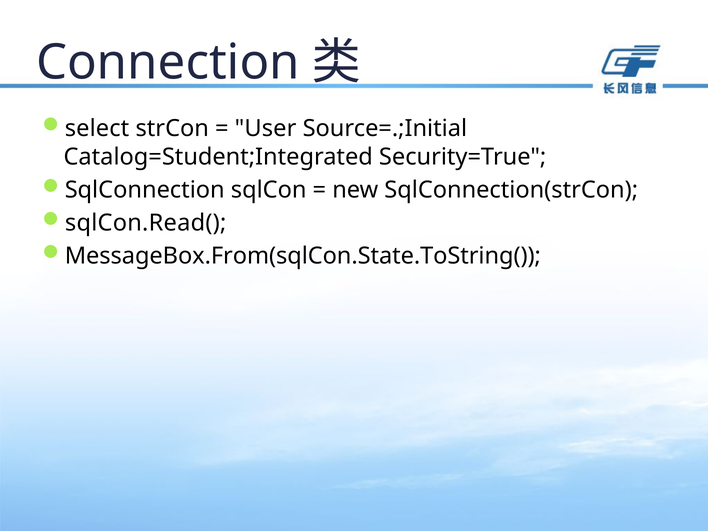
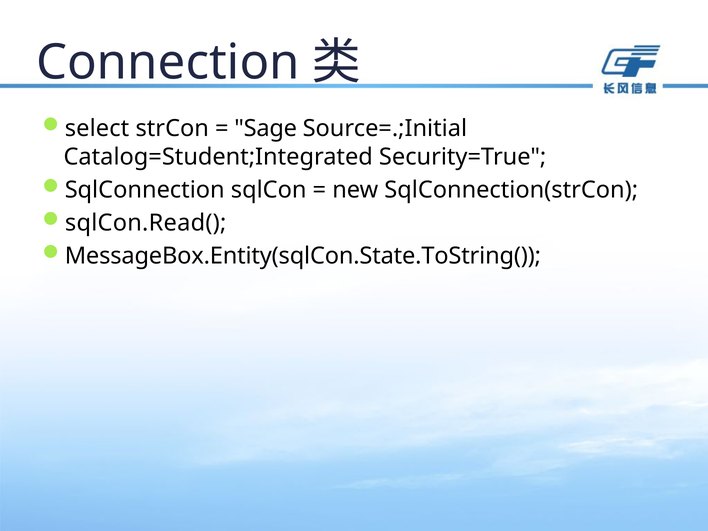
User: User -> Sage (266, 129)
MessageBox.From(sqlCon.State.ToString(: MessageBox.From(sqlCon.State.ToString( -> MessageBox.Entity(sqlCon.State.ToString( (303, 256)
